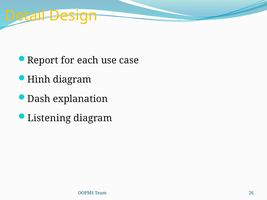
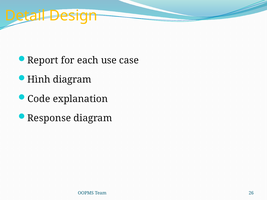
Dash: Dash -> Code (39, 99)
Listening: Listening -> Response (49, 118)
